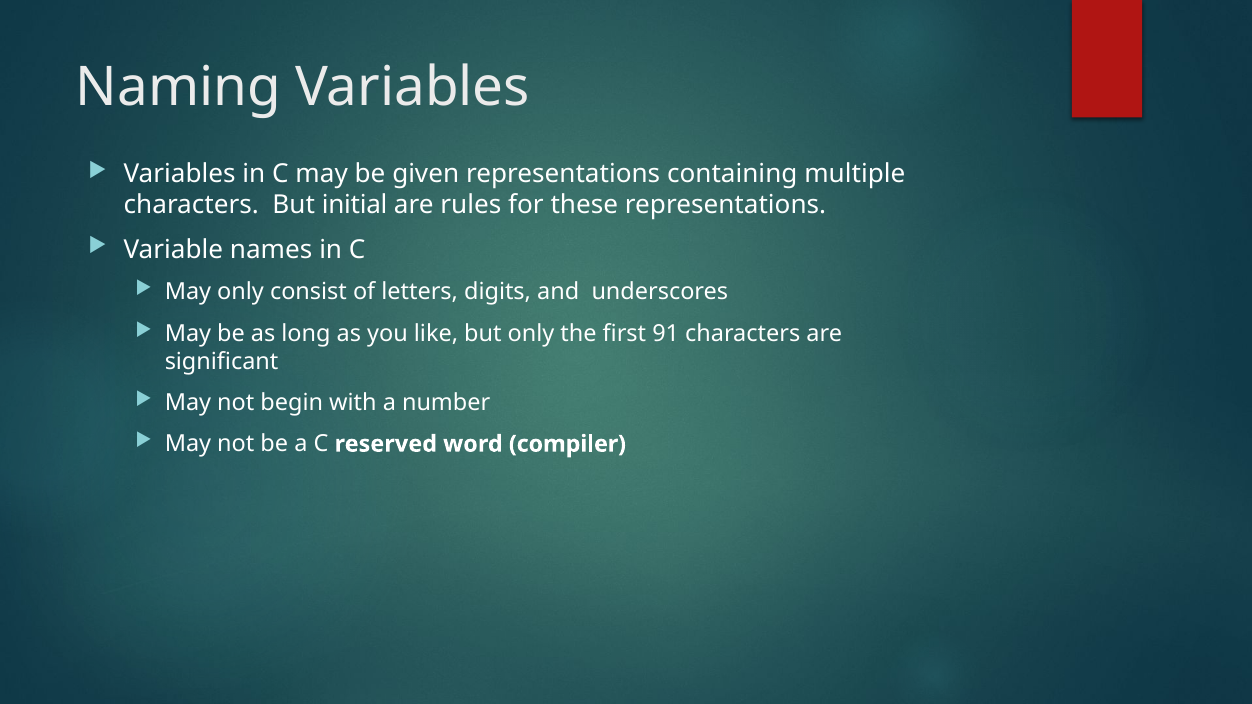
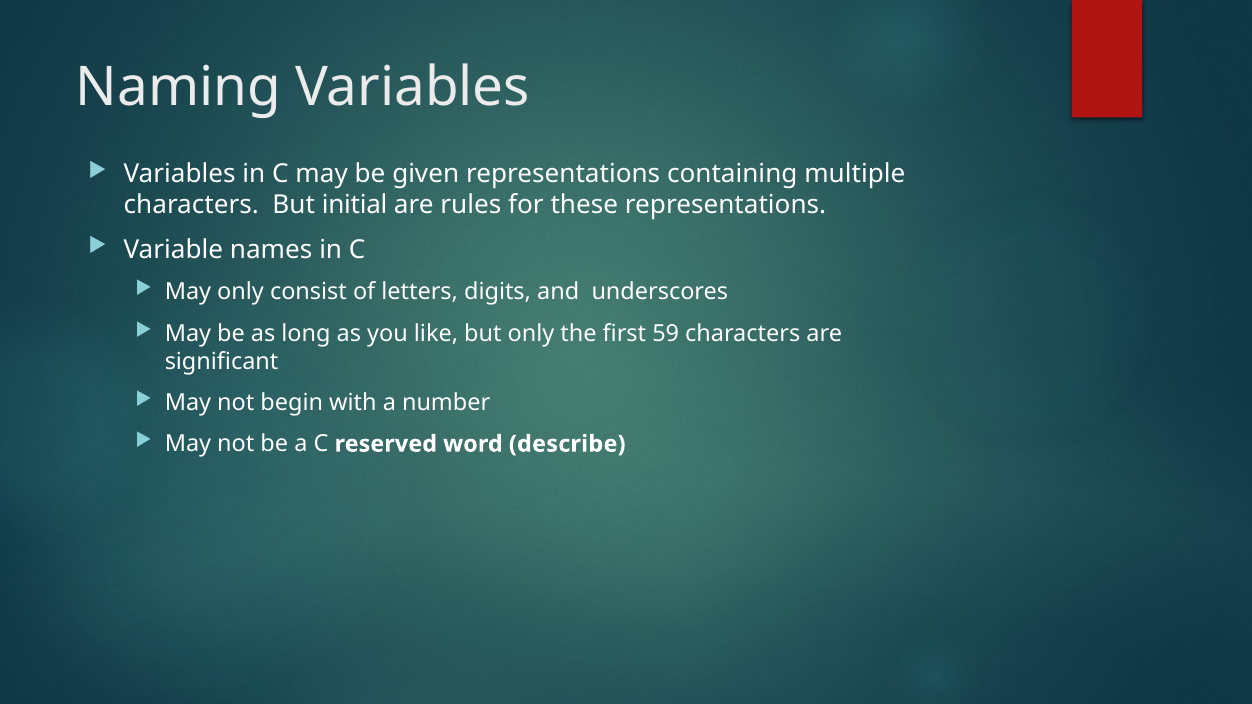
91: 91 -> 59 (666, 334)
compiler: compiler -> describe (567, 444)
